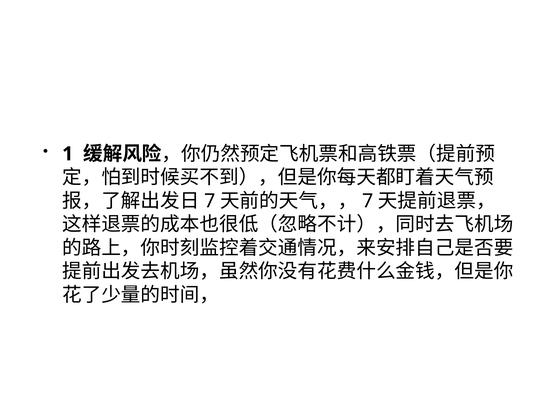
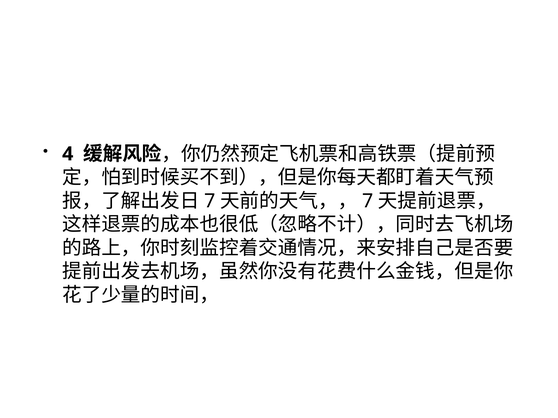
1: 1 -> 4 (68, 154)
